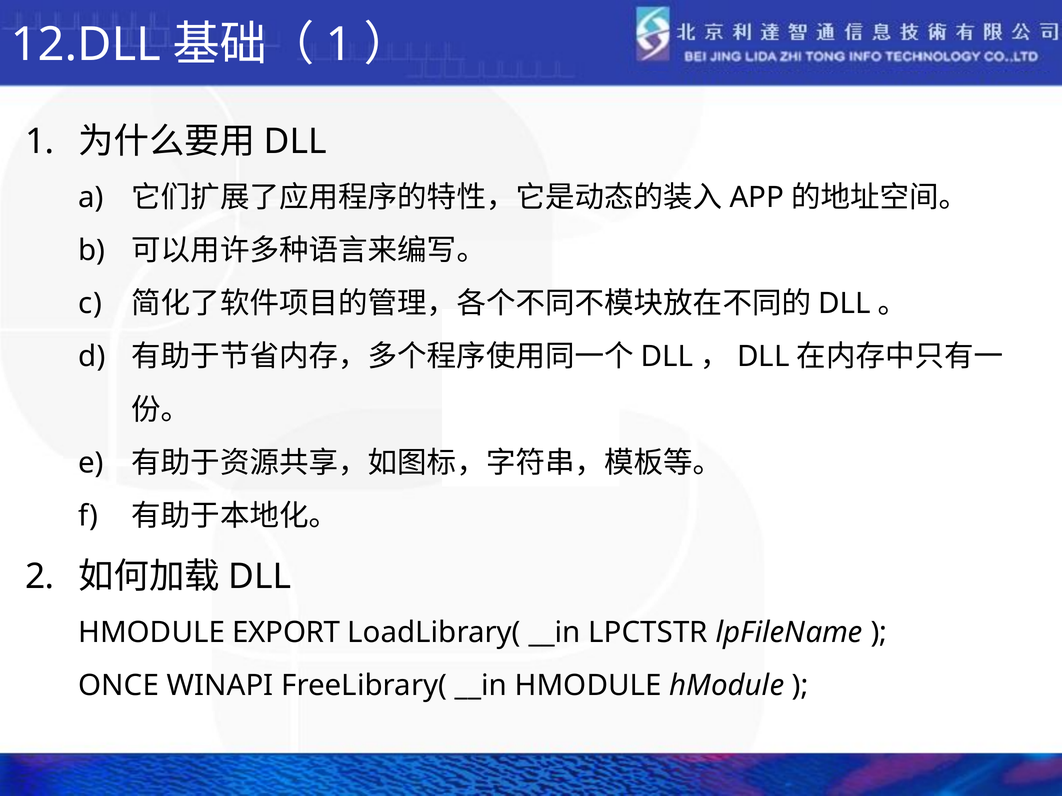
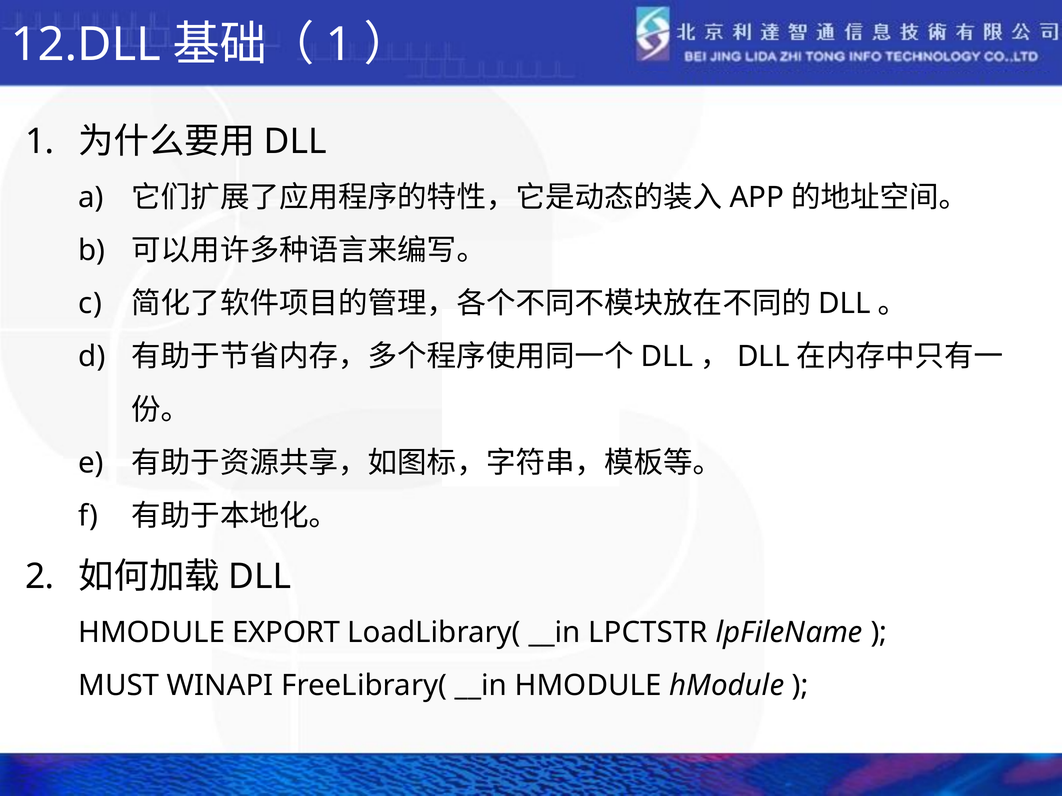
ONCE: ONCE -> MUST (119, 686)
